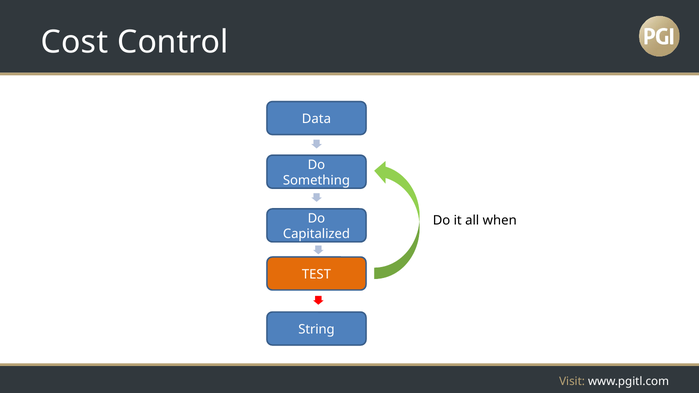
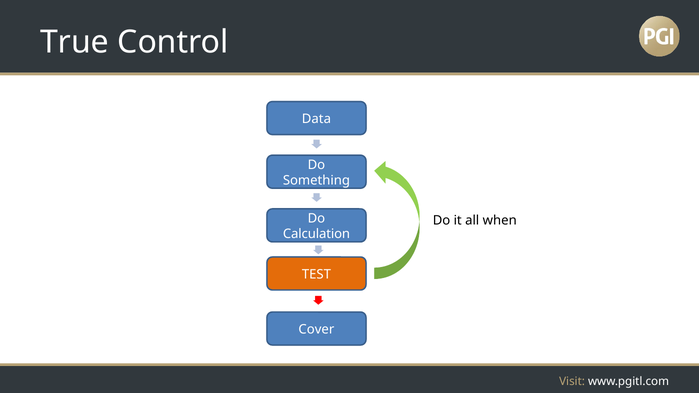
Cost: Cost -> True (75, 42)
Capitalized: Capitalized -> Calculation (316, 234)
String: String -> Cover (316, 330)
